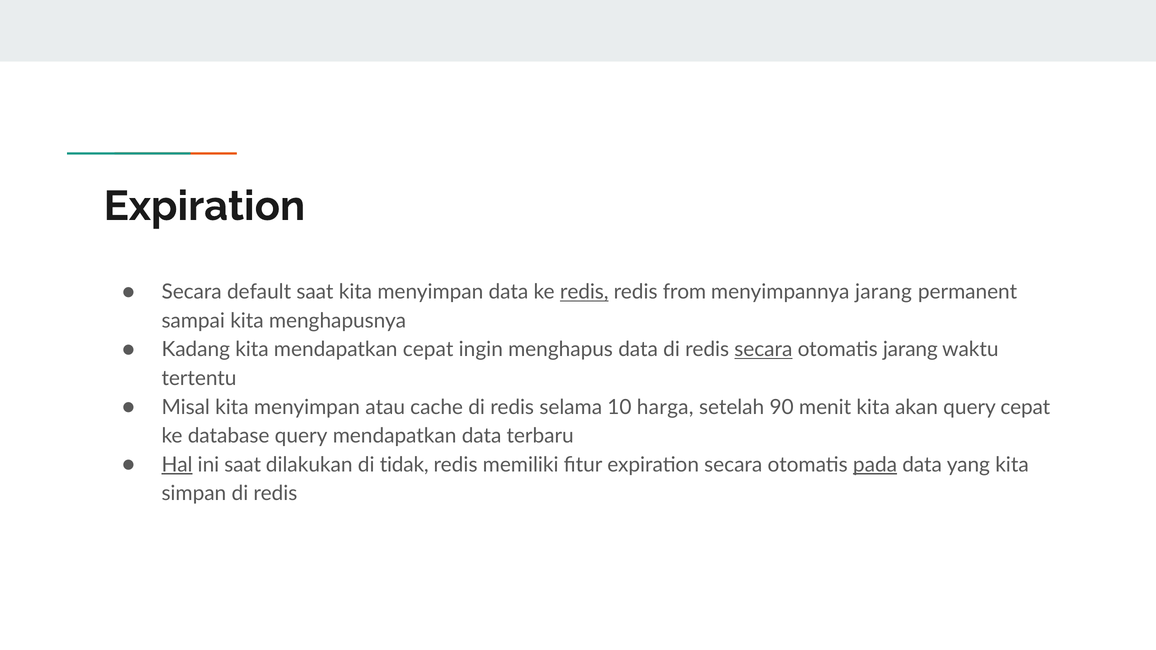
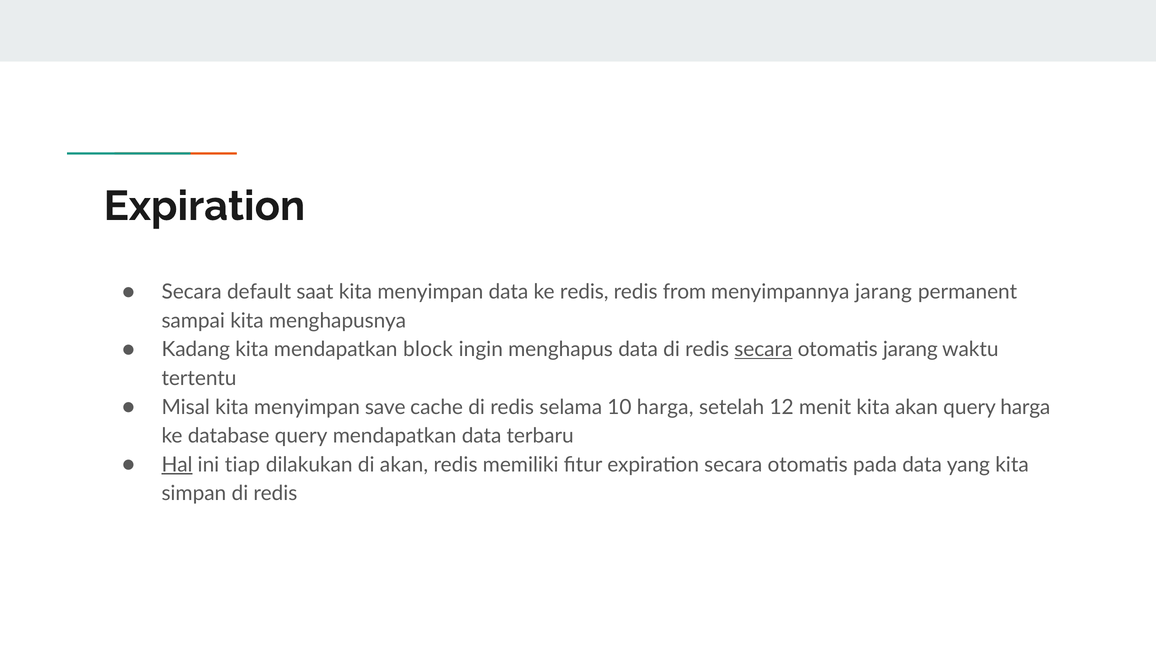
redis underline: present -> none (584, 292)
mendapatkan cepat: cepat -> block (428, 350)
atau: atau -> save (385, 407)
90: 90 -> 12 (782, 407)
query cepat: cepat -> harga (1025, 407)
ini saat: saat -> tiap (242, 465)
di tidak: tidak -> akan (404, 465)
pada underline: present -> none (875, 465)
